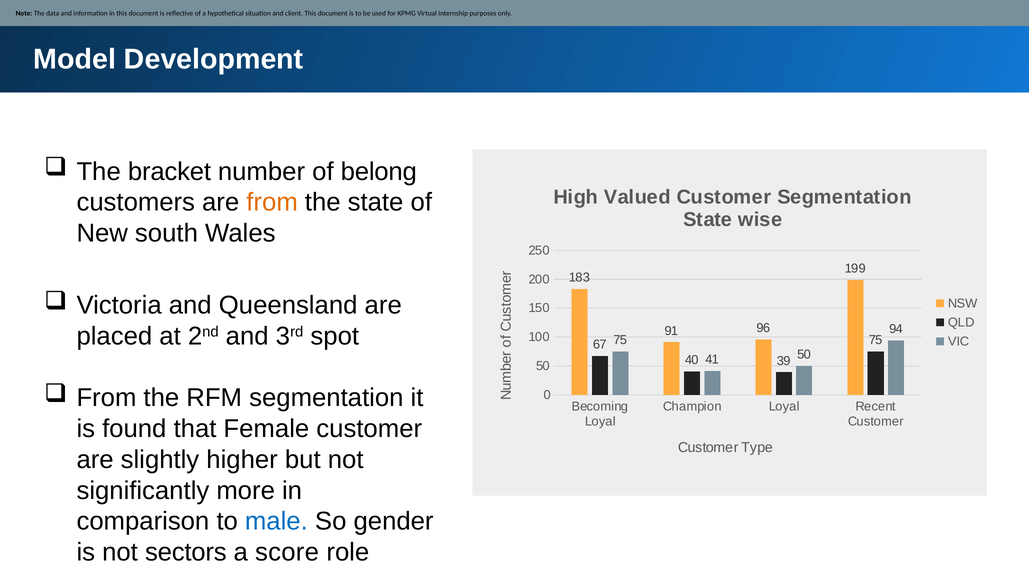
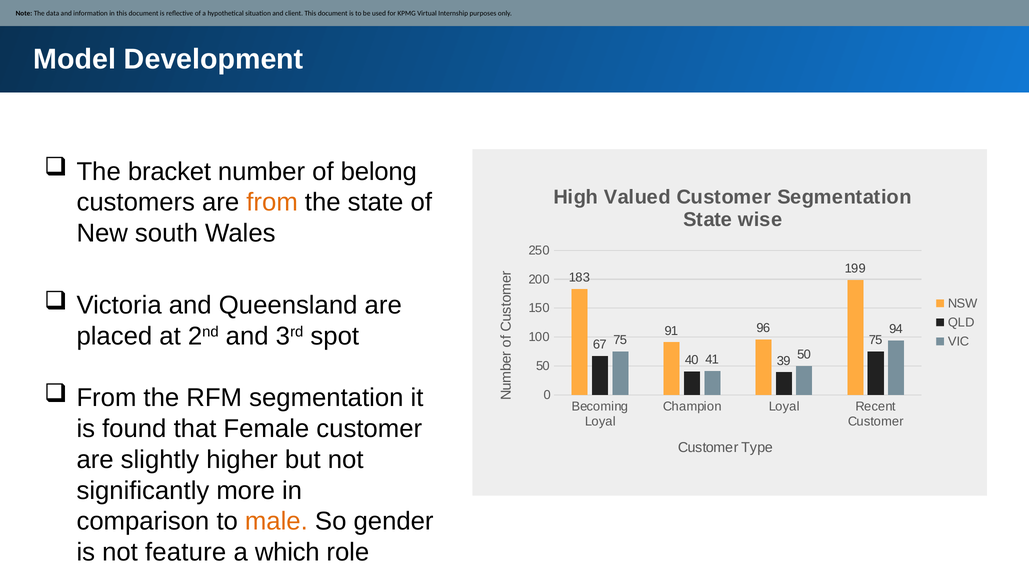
male colour: blue -> orange (276, 521)
sectors: sectors -> feature (186, 552)
score: score -> which (287, 552)
